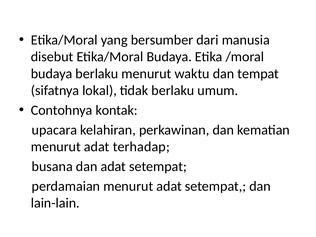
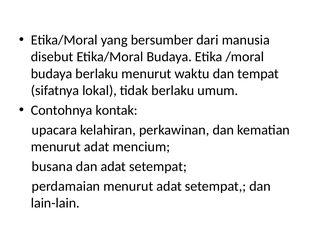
terhadap: terhadap -> mencium (141, 147)
